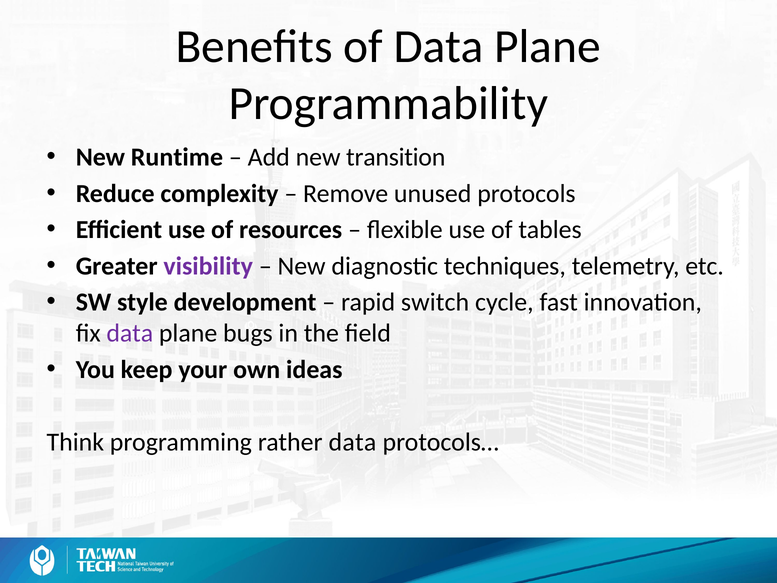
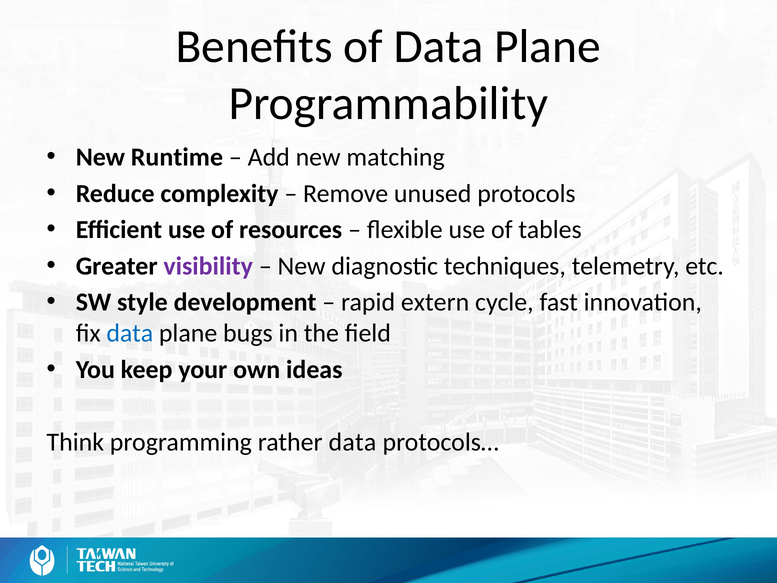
transition: transition -> matching (396, 157)
switch: switch -> extern (435, 302)
data colour: purple -> blue (130, 333)
